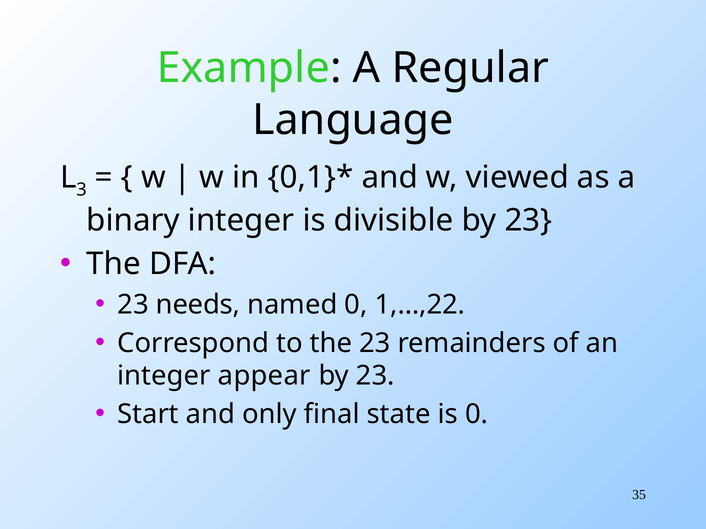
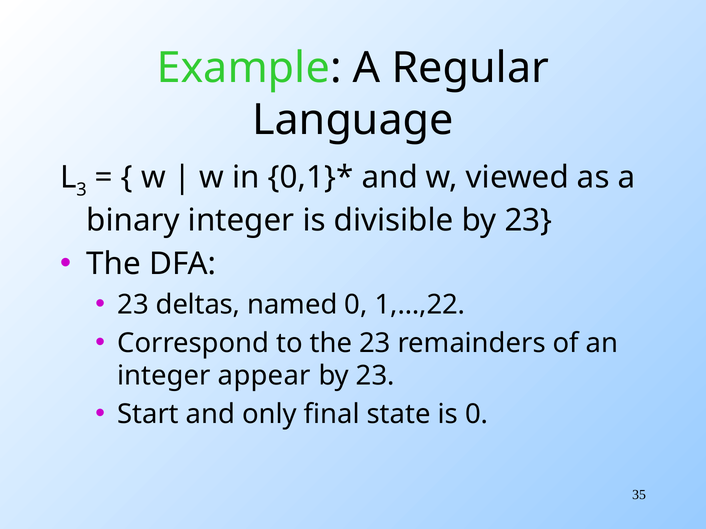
needs: needs -> deltas (198, 305)
